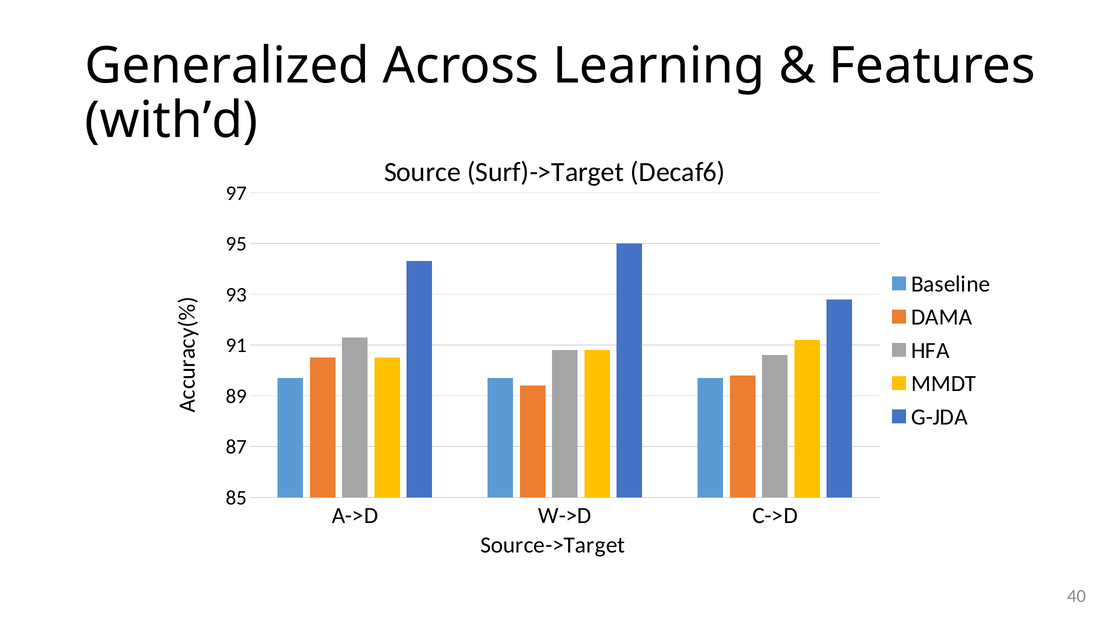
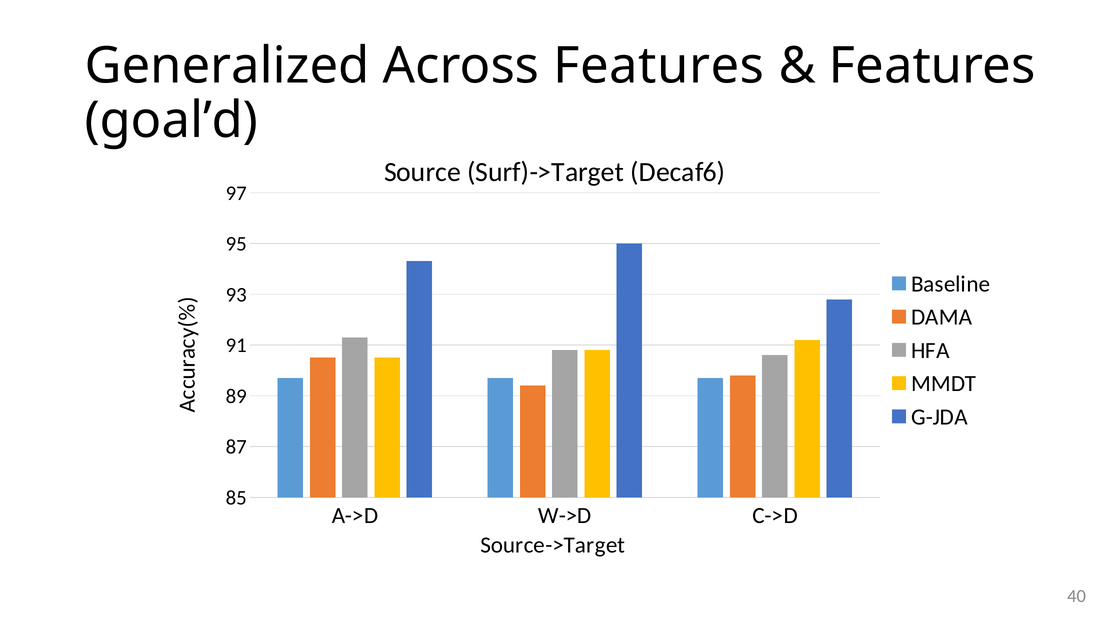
Across Learning: Learning -> Features (659, 66)
with’d: with’d -> goal’d (171, 121)
